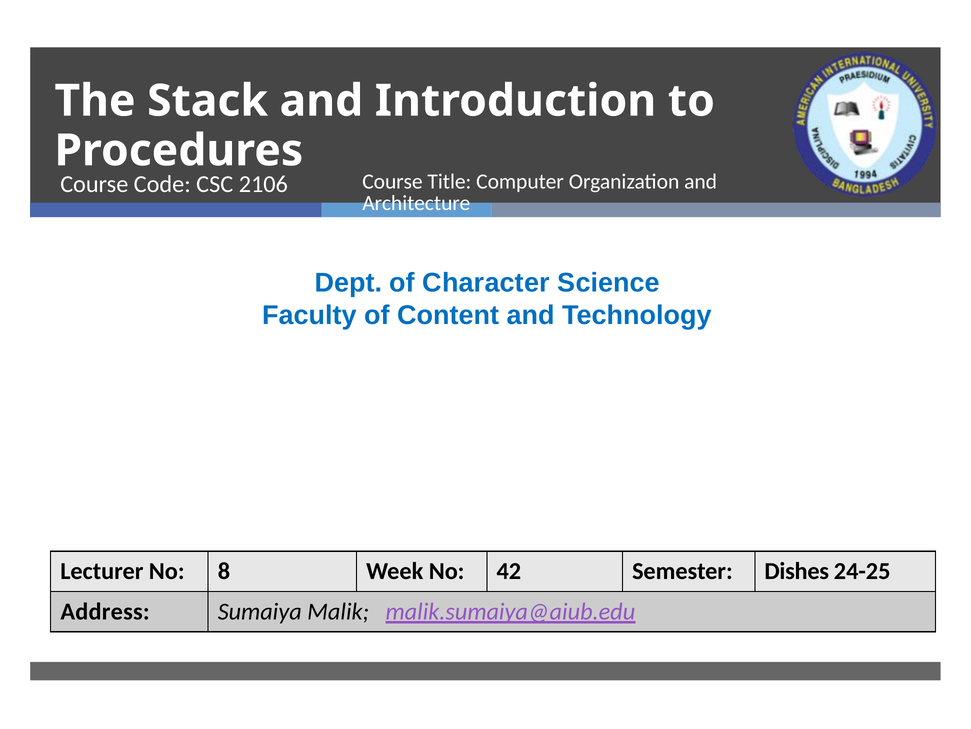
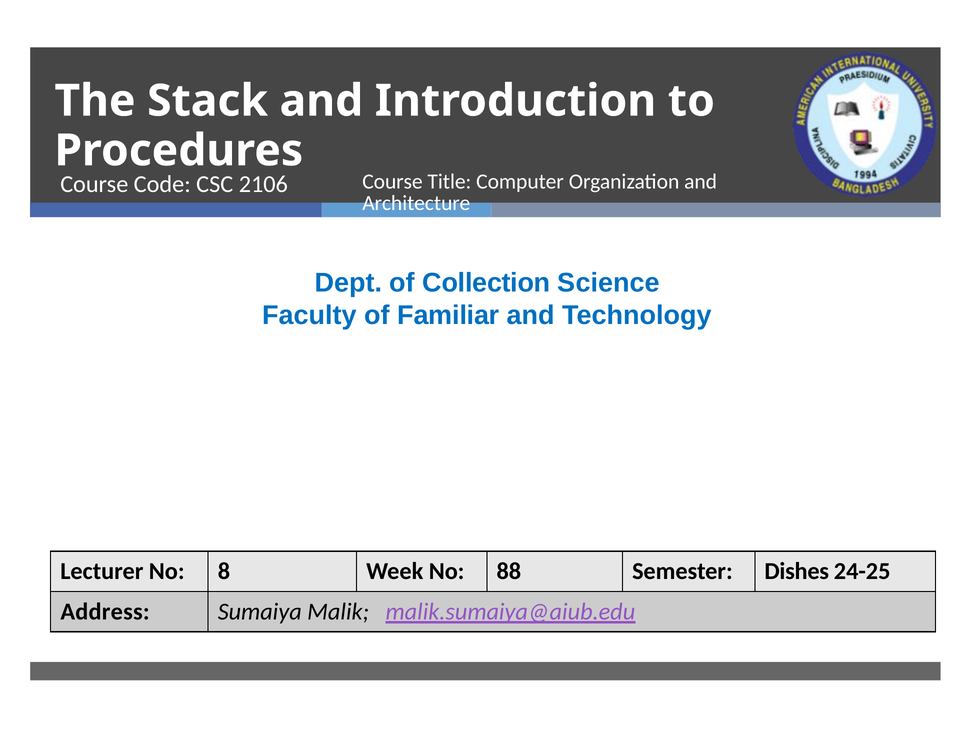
Character: Character -> Collection (486, 283)
Content: Content -> Familiar (448, 315)
42: 42 -> 88 (509, 571)
